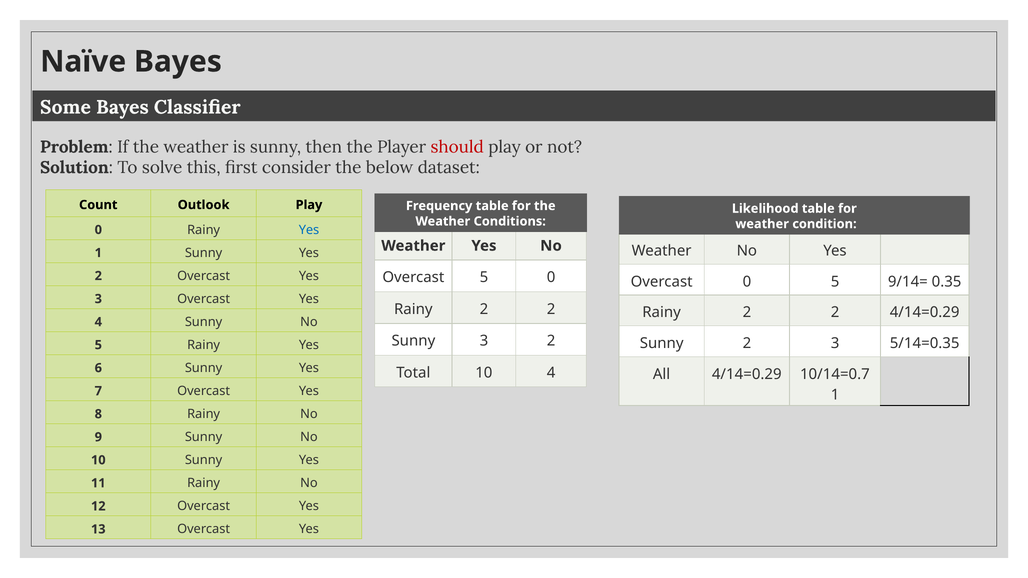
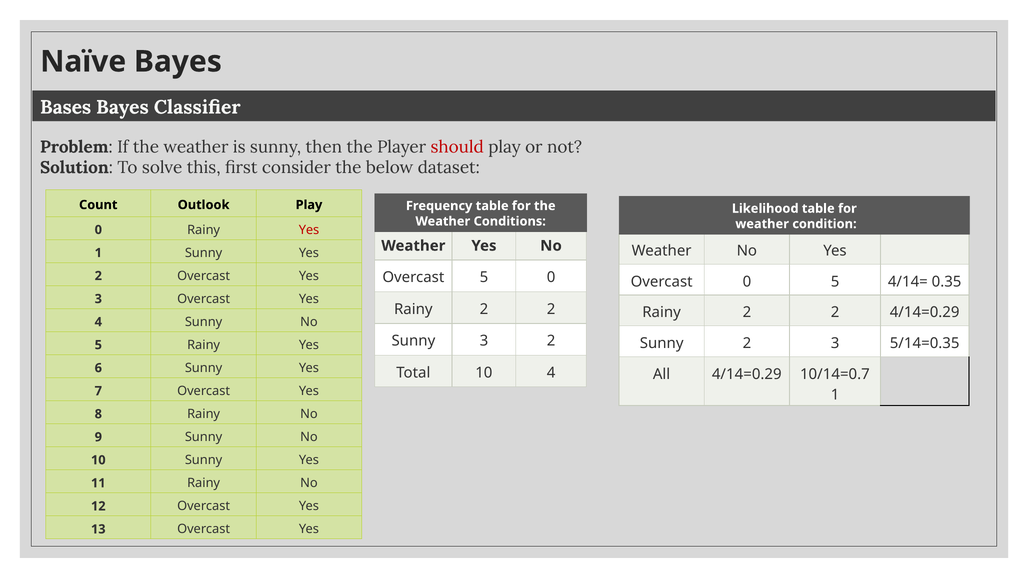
Some: Some -> Bases (66, 107)
Yes colour: blue -> red (309, 230)
9/14=: 9/14= -> 4/14= (908, 282)
